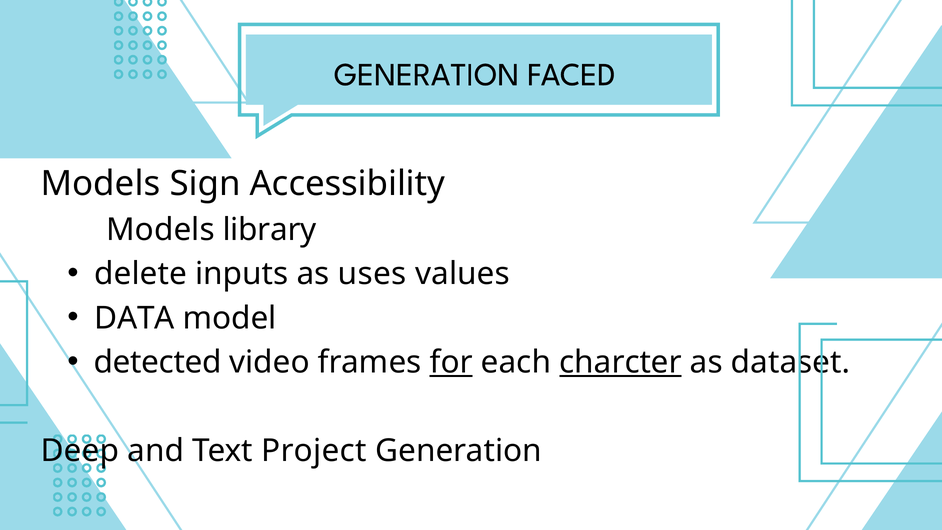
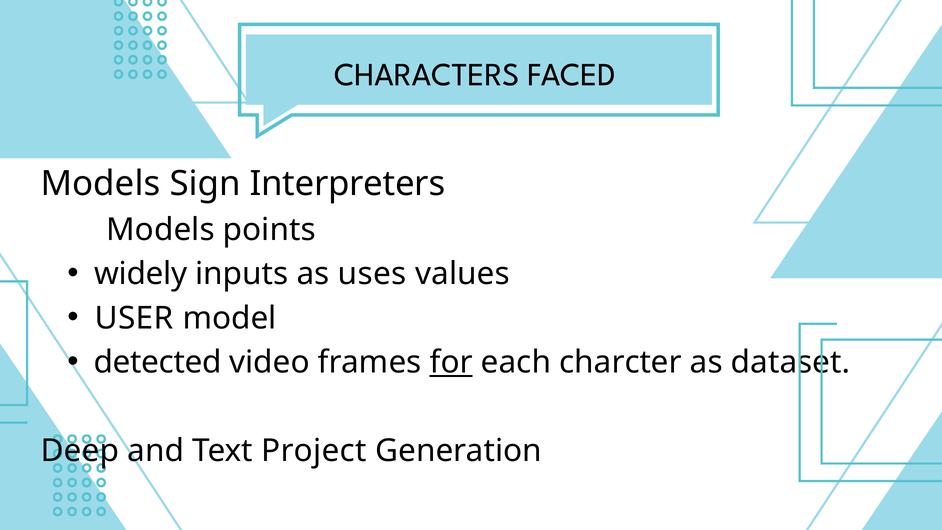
GENERATION: GENERATION -> CHARACTERS (427, 75)
Accessibility: Accessibility -> Interpreters (347, 184)
library: library -> points (269, 230)
delete: delete -> widely (141, 274)
DATA: DATA -> USER (134, 318)
charcter underline: present -> none (621, 362)
